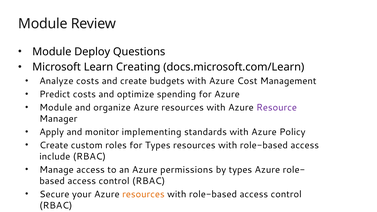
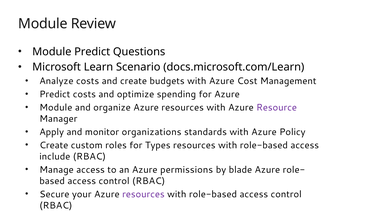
Module Deploy: Deploy -> Predict (92, 52)
Creating: Creating -> Scenario (138, 67)
implementing: implementing -> organizations (152, 132)
by types: types -> blade (240, 170)
resources colour: orange -> purple (143, 194)
